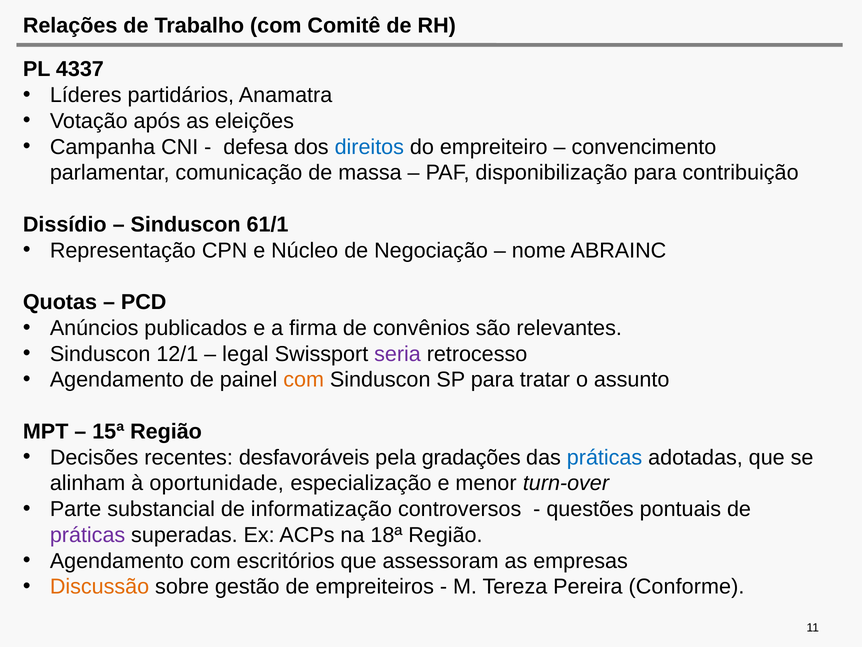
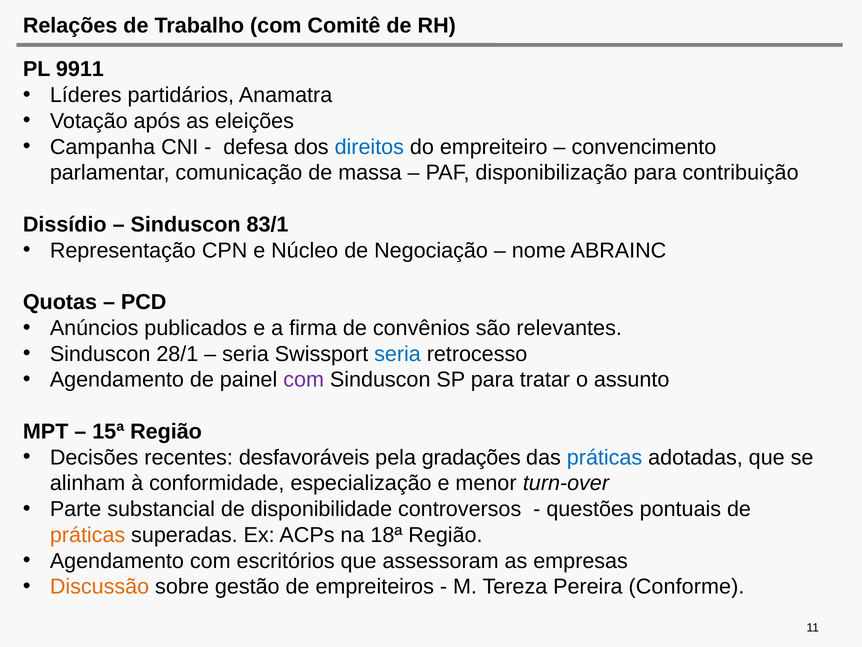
4337: 4337 -> 9911 (80, 69)
61/1: 61/1 -> 83/1 (268, 224)
12/1: 12/1 -> 28/1 (177, 354)
legal: legal -> seria (245, 354)
seria colour: purple -> blue (397, 354)
com colour: orange -> purple (304, 380)
oportunidade: oportunidade -> conformidade (217, 483)
informatização: informatização -> disponibilidade (321, 509)
práticas colour: purple -> orange (88, 535)
